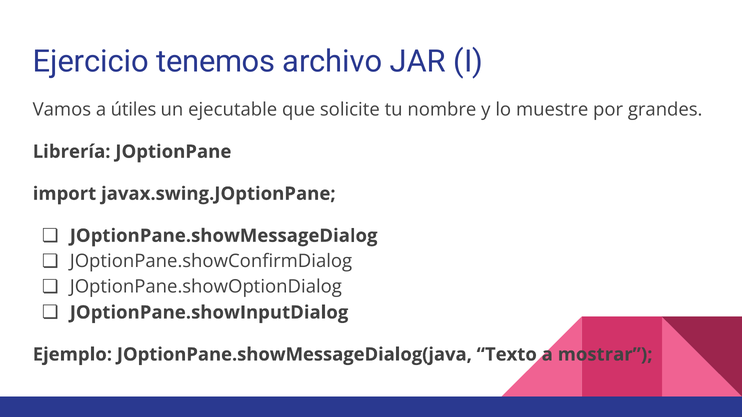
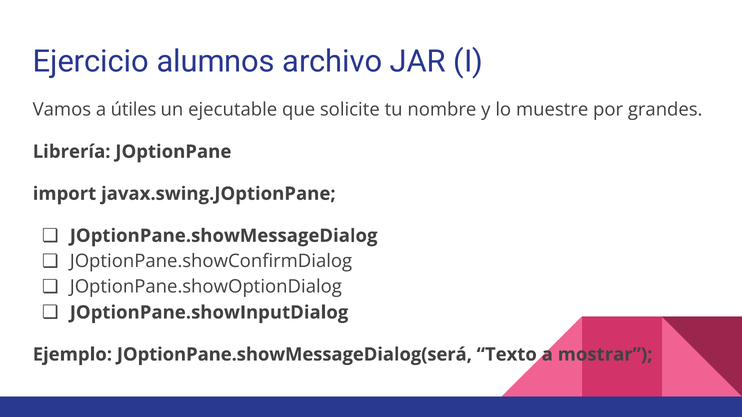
tenemos: tenemos -> alumnos (216, 61)
JOptionPane.showMessageDialog(java: JOptionPane.showMessageDialog(java -> JOptionPane.showMessageDialog(será (294, 355)
